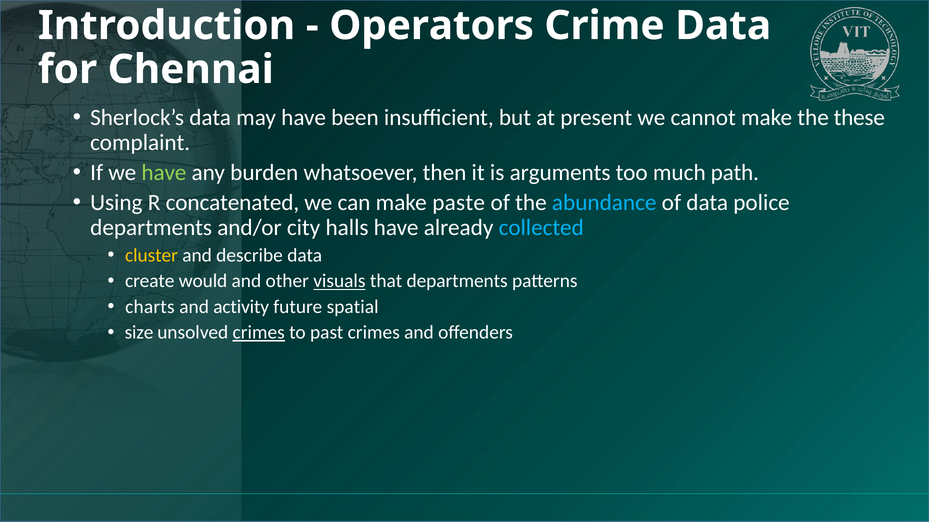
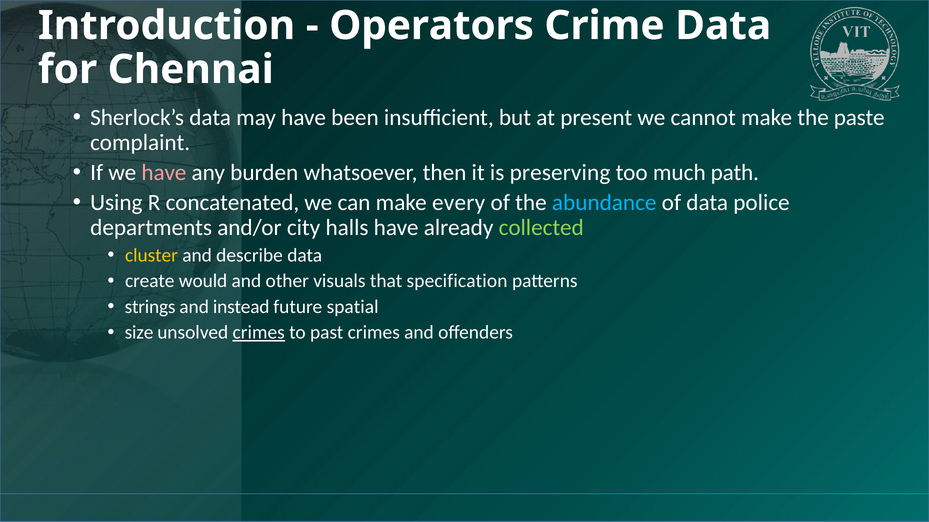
these: these -> paste (859, 118)
have colour: light green -> pink (164, 173)
arguments: arguments -> preserving (560, 173)
paste: paste -> every (459, 203)
collected colour: light blue -> light green (541, 228)
visuals underline: present -> none (339, 281)
that departments: departments -> specification (457, 281)
charts: charts -> strings (150, 307)
activity: activity -> instead (241, 307)
